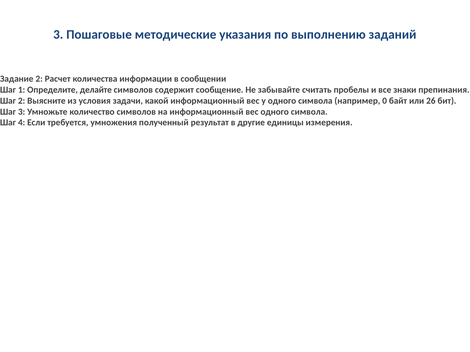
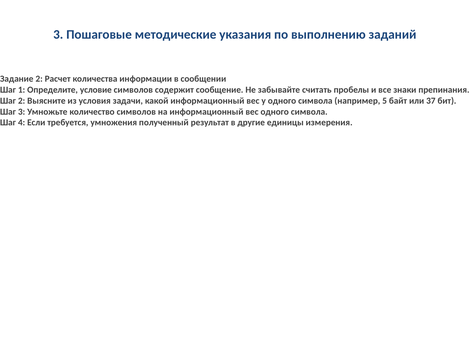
делайте: делайте -> условие (96, 90)
0: 0 -> 5 (385, 101)
26: 26 -> 37 (431, 101)
